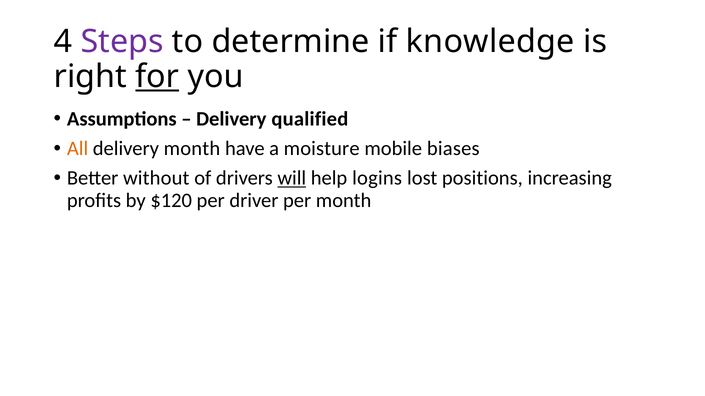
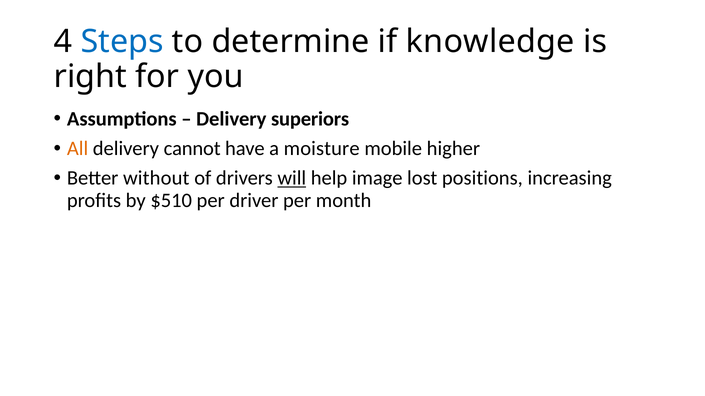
Steps colour: purple -> blue (122, 42)
for underline: present -> none (157, 77)
qualified: qualified -> superiors (310, 119)
delivery month: month -> cannot (192, 149)
biases: biases -> higher (453, 149)
logins: logins -> image (377, 178)
$120: $120 -> $510 (171, 201)
